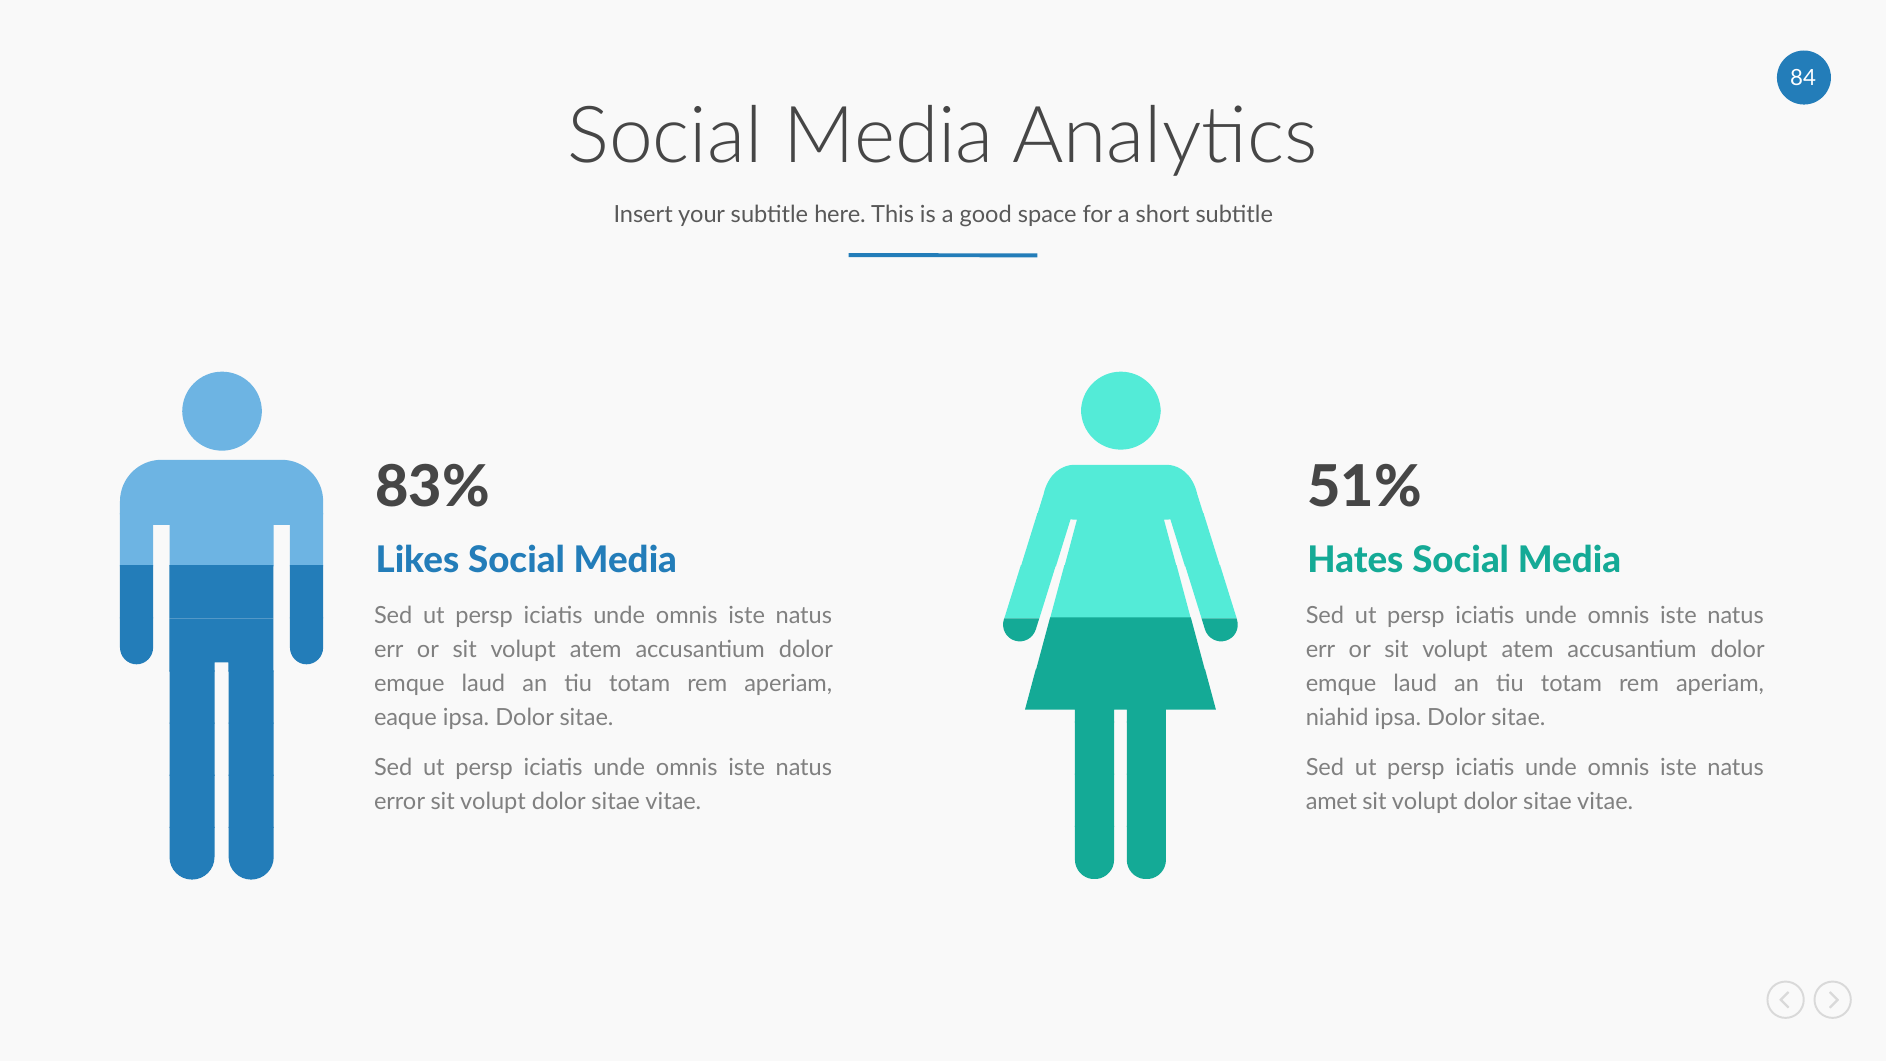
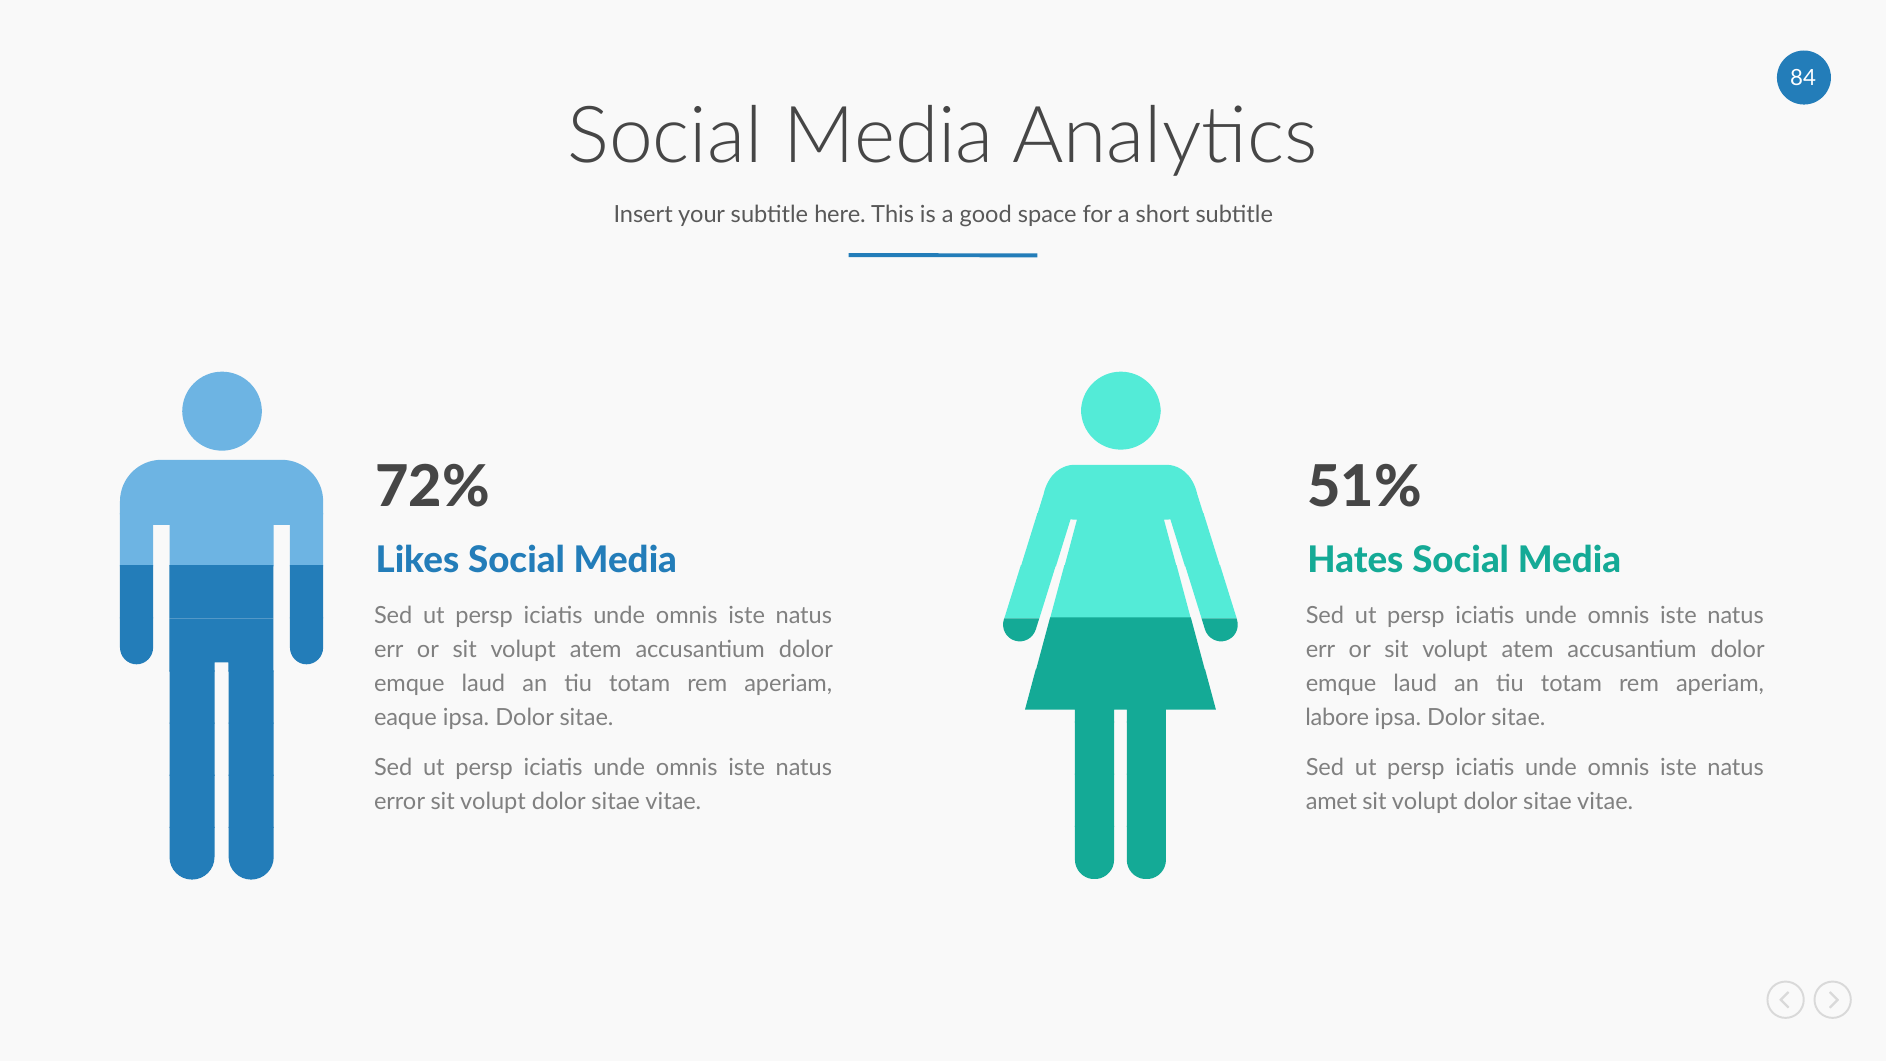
83%: 83% -> 72% (433, 487)
niahid: niahid -> labore (1337, 718)
